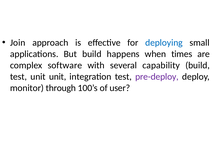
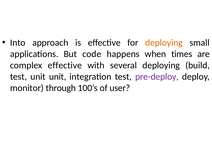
Join: Join -> Into (18, 43)
deploying colour: blue -> orange (164, 43)
But build: build -> code (92, 54)
complex software: software -> effective (65, 65)
several capability: capability -> deploying (161, 65)
